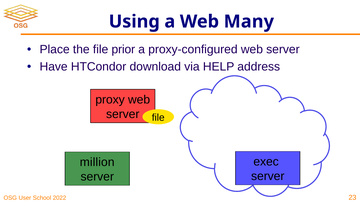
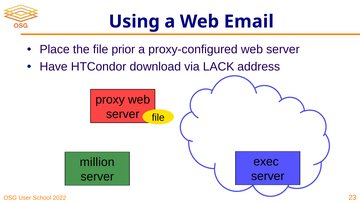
Many: Many -> Email (249, 21)
HELP: HELP -> LACK (219, 66)
